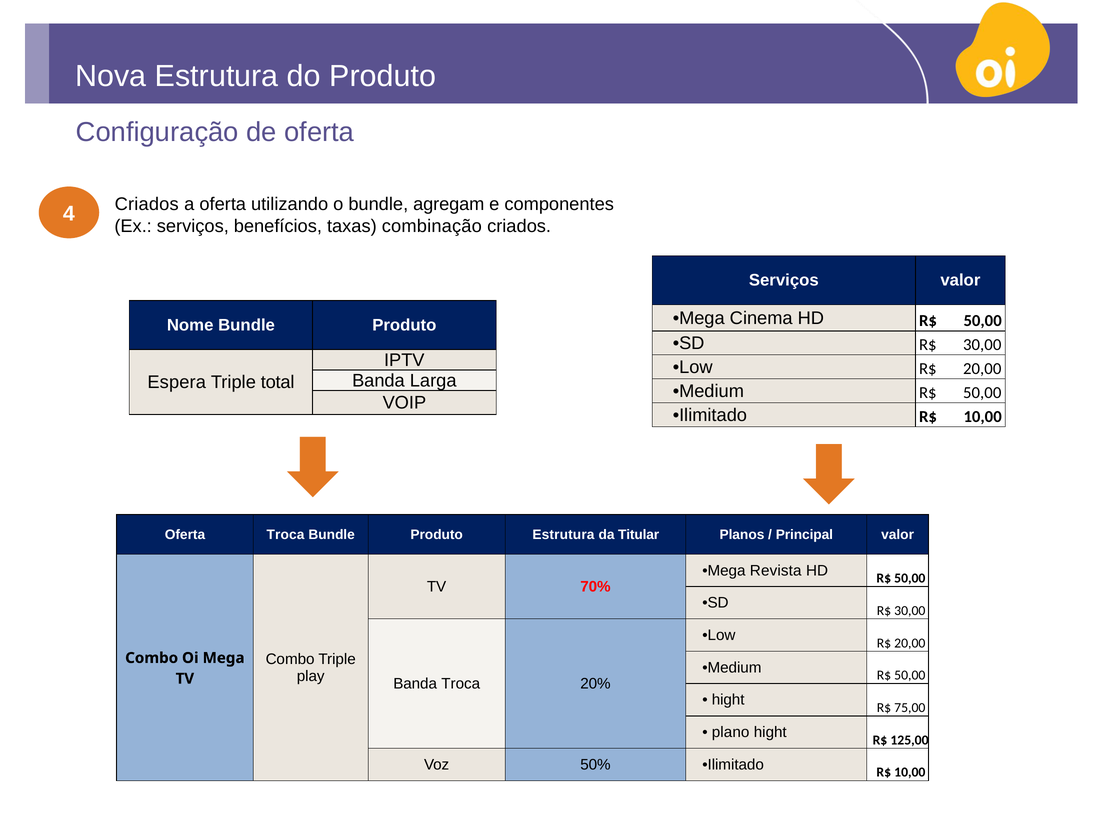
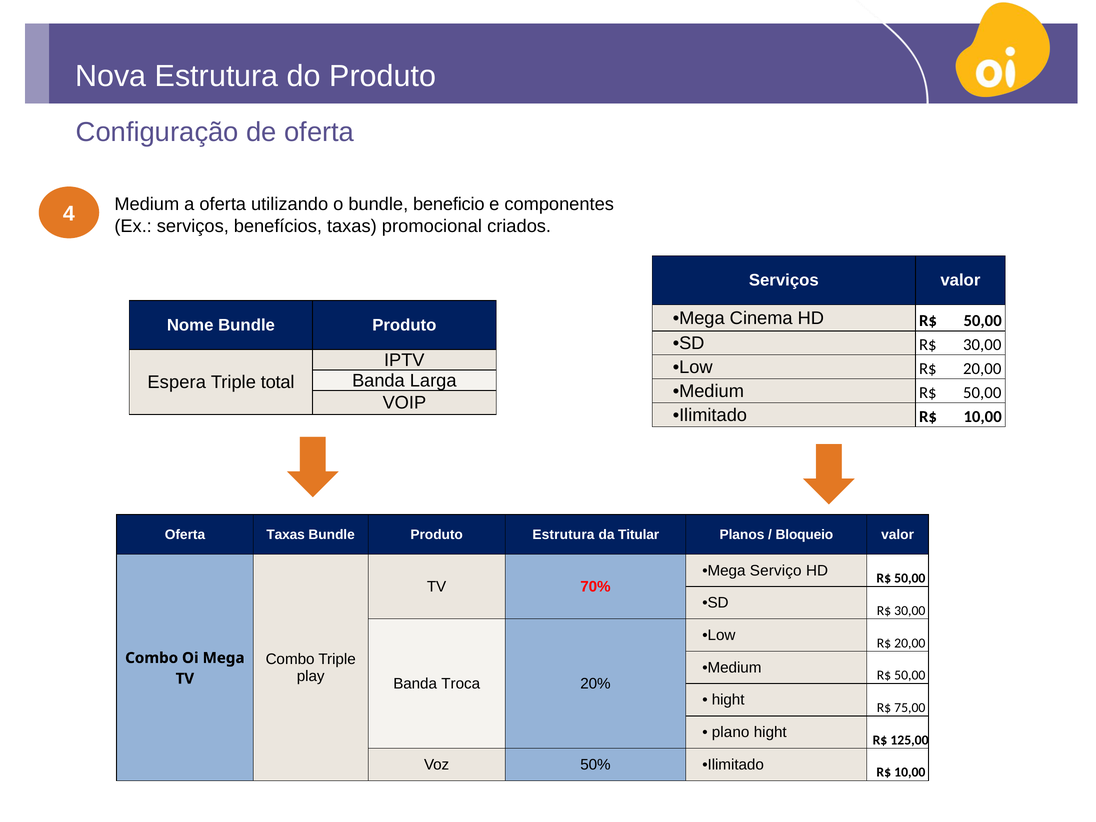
4 Criados: Criados -> Medium (147, 204)
agregam: agregam -> beneficio (449, 204)
combinação: combinação -> promocional (432, 226)
Oferta Troca: Troca -> Taxas (286, 535)
Principal: Principal -> Bloqueio (804, 535)
Revista: Revista -> Serviço (776, 571)
